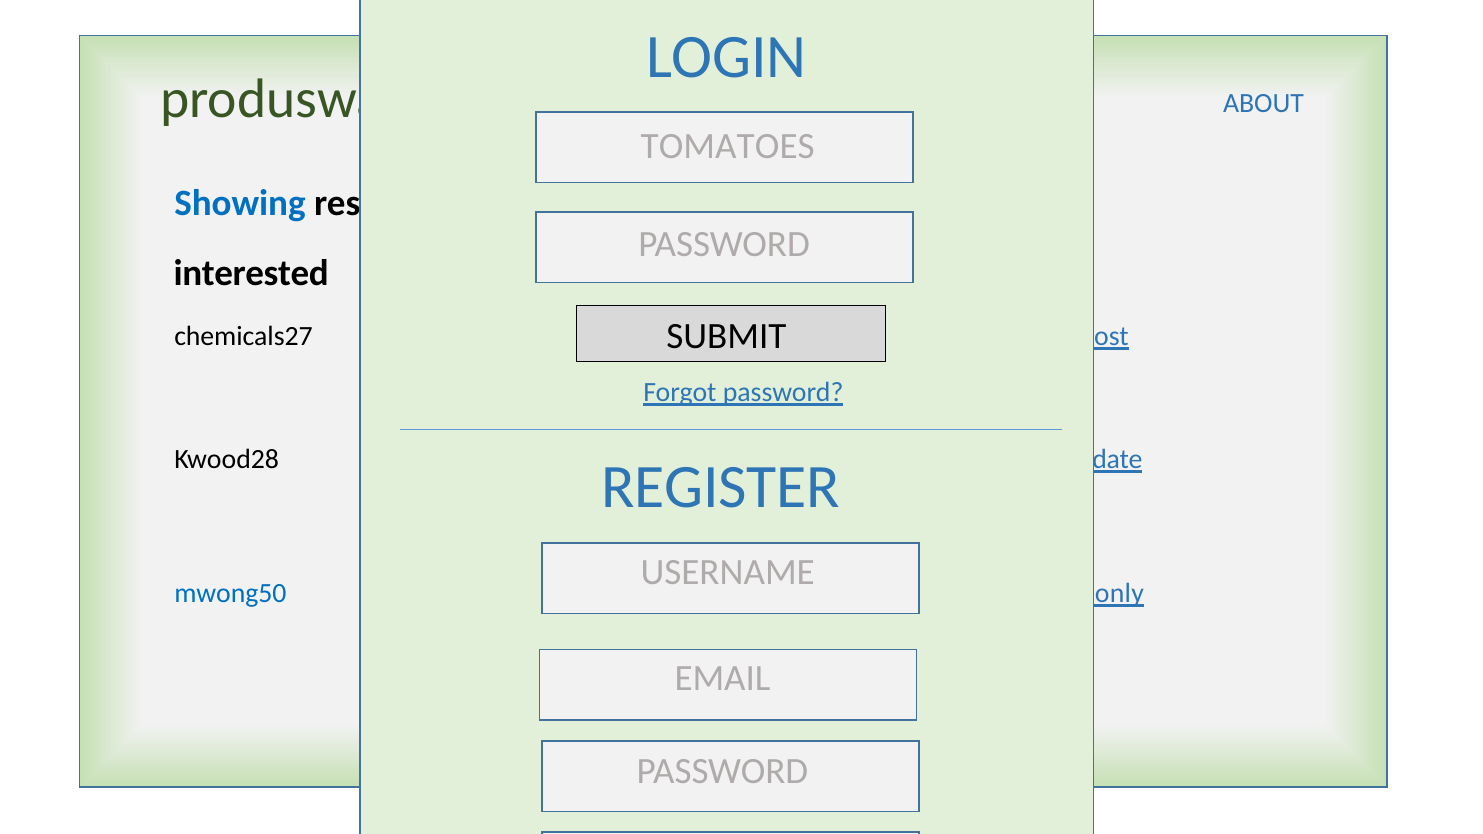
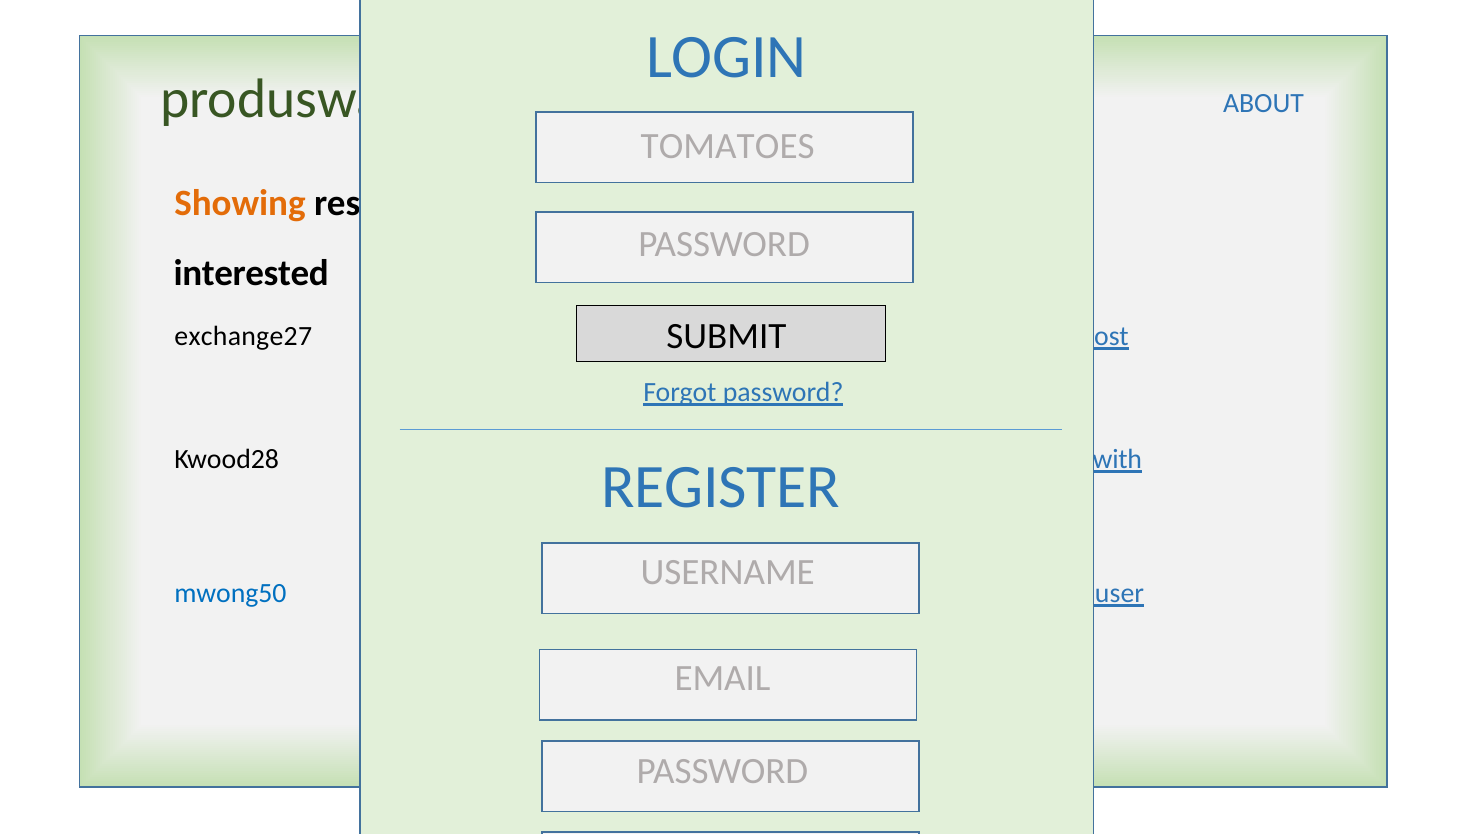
Showing colour: blue -> orange (240, 203)
chemicals27: chemicals27 -> exchange27 (243, 337)
date: date -> with (1117, 459)
only: only -> user (1119, 594)
